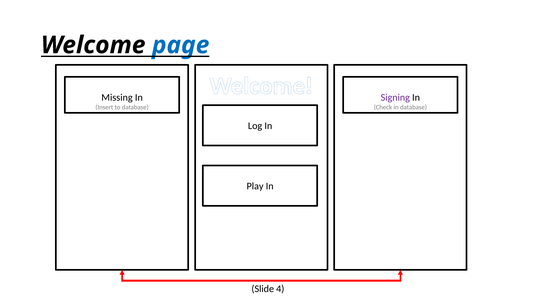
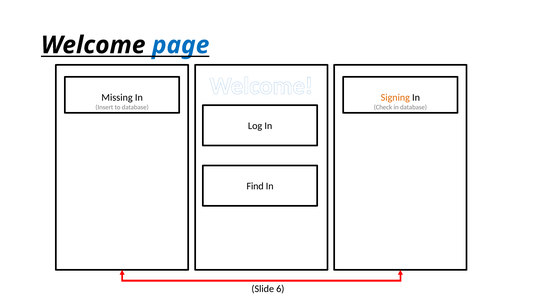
Signing colour: purple -> orange (395, 97)
Play: Play -> Find (255, 186)
4: 4 -> 6 (280, 288)
